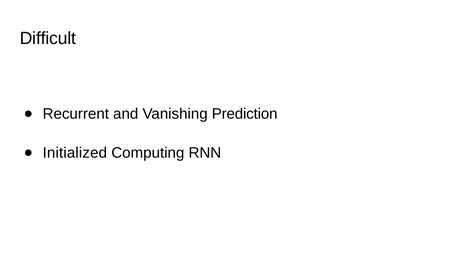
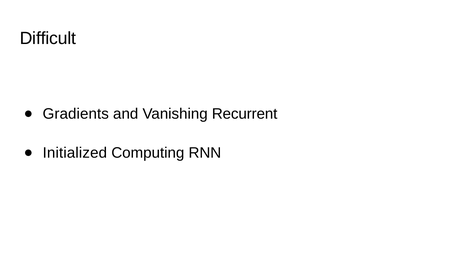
Recurrent: Recurrent -> Gradients (76, 114)
Prediction: Prediction -> Recurrent (245, 114)
